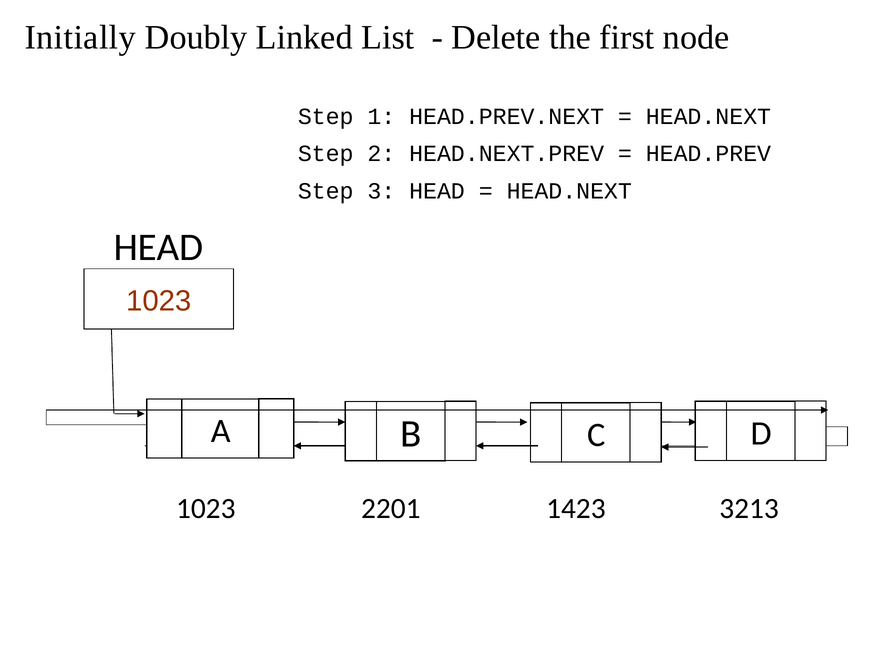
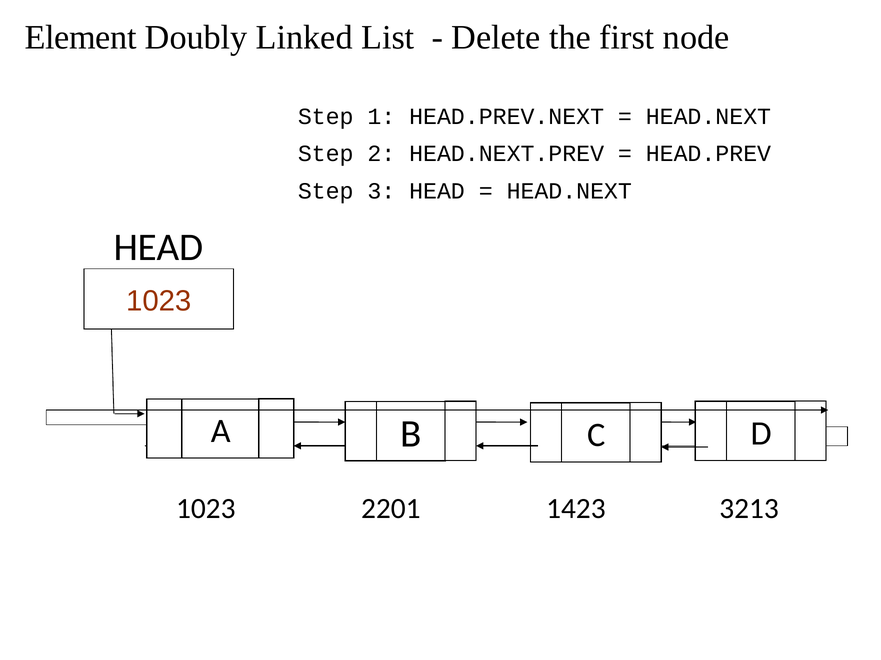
Initially: Initially -> Element (81, 38)
